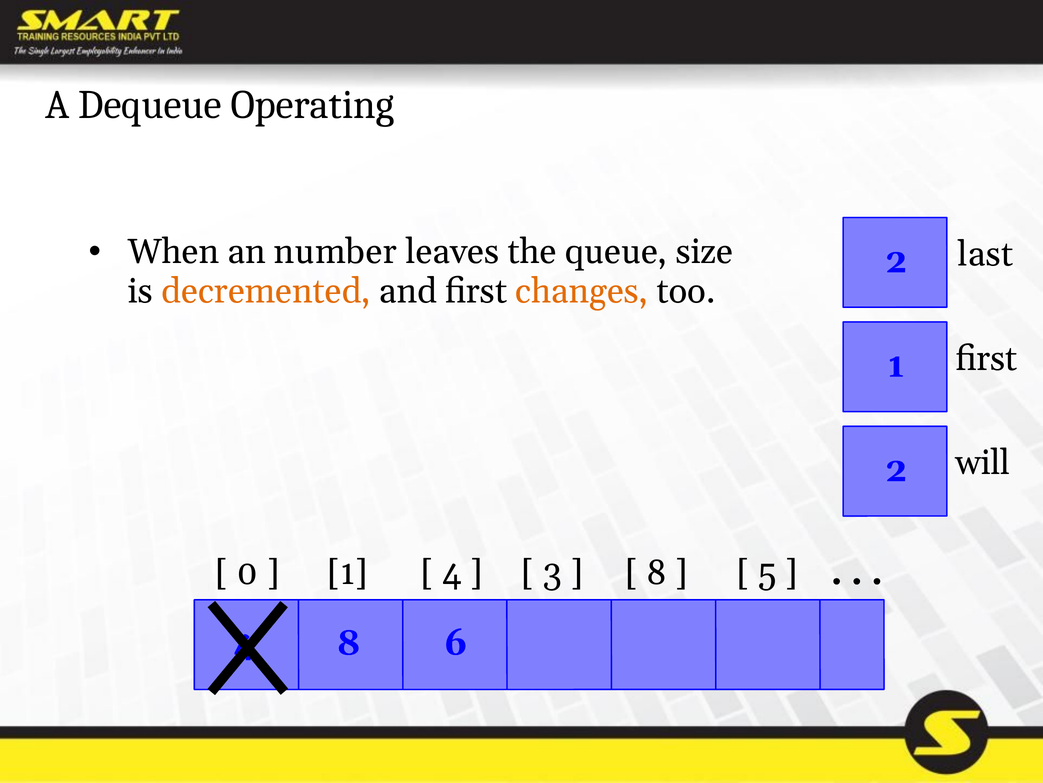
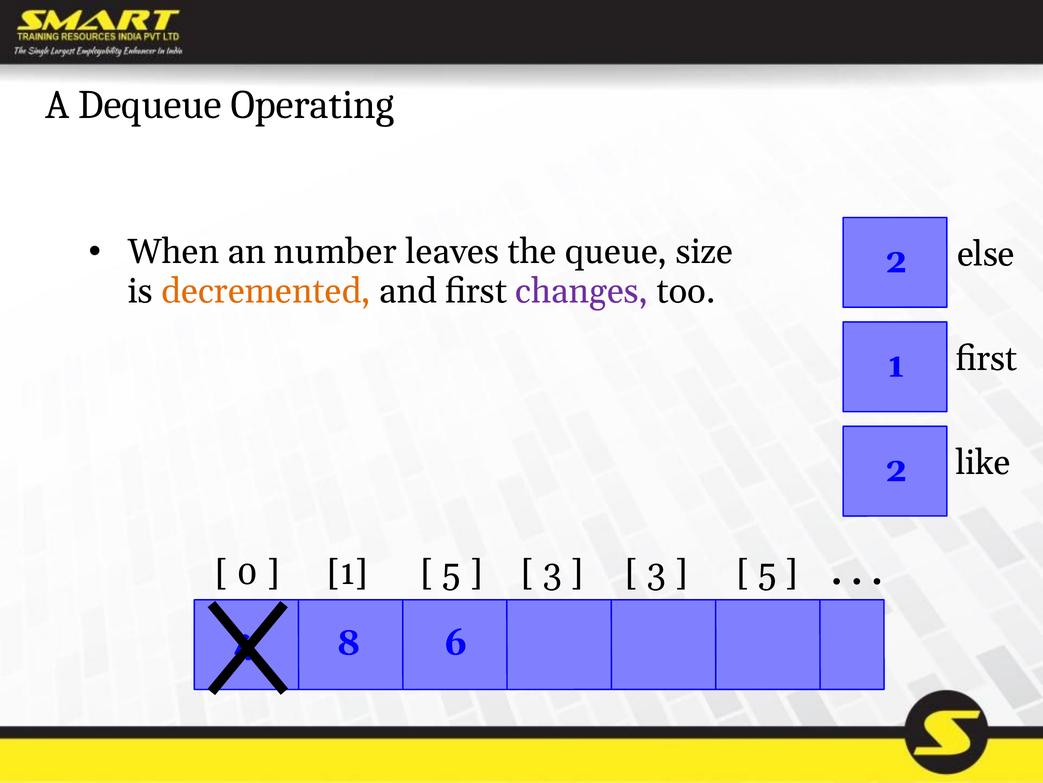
last: last -> else (986, 254)
changes colour: orange -> purple (582, 291)
will: will -> like (983, 462)
4: 4 -> 5 (452, 572)
8: 8 -> 3 (656, 572)
